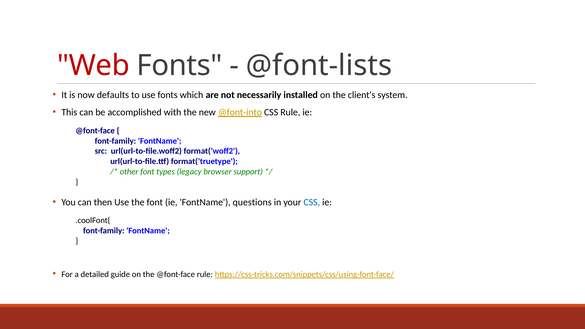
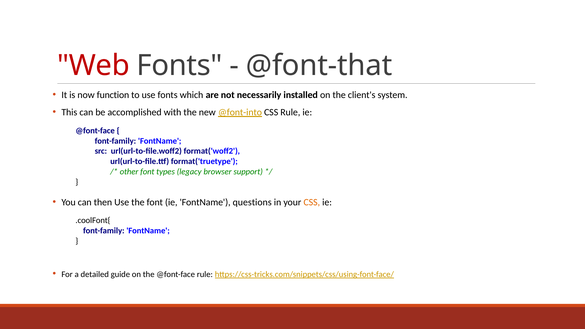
@font-lists: @font-lists -> @font-that (319, 66)
defaults: defaults -> function (113, 95)
CSS colour: blue -> orange (312, 202)
